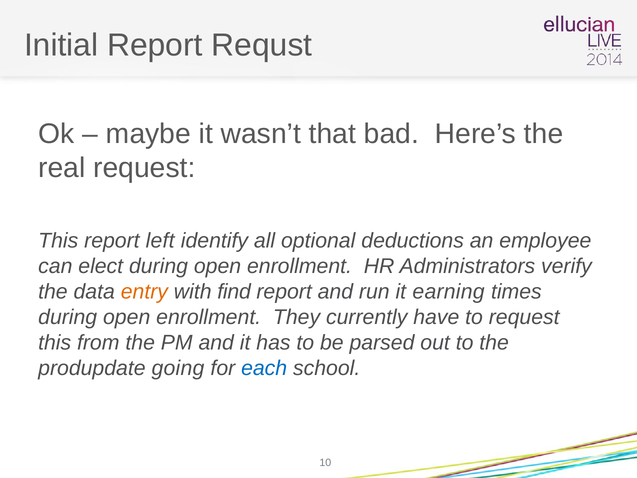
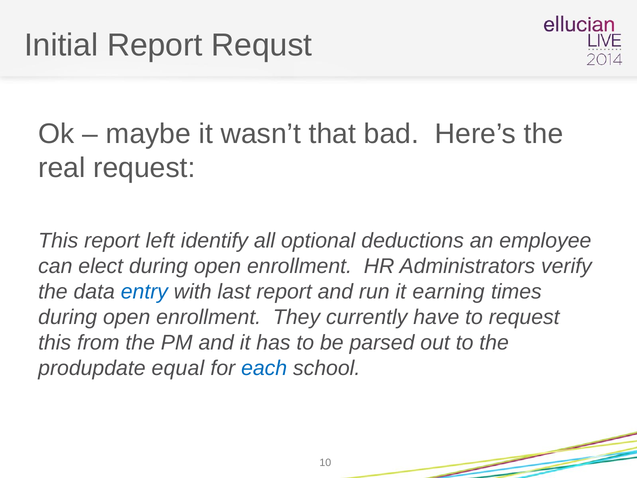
entry colour: orange -> blue (144, 292)
find: find -> last (234, 292)
going: going -> equal (178, 368)
